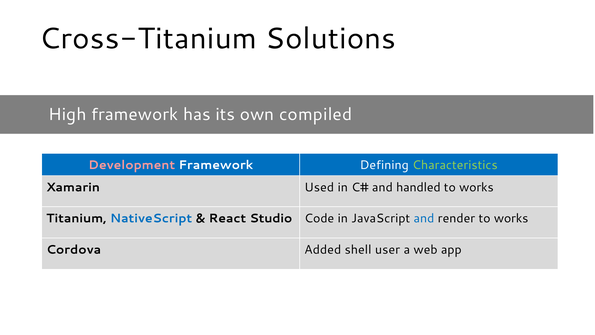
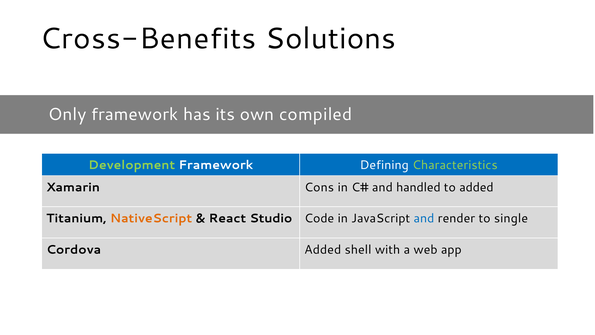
Cross-Titanium: Cross-Titanium -> Cross-Benefits (148, 39)
High: High -> Only (67, 114)
Development colour: pink -> light green (132, 165)
Used: Used -> Cons (319, 187)
works: works -> added (476, 187)
NativeScript colour: blue -> orange (151, 218)
render to works: works -> single (511, 218)
user: user -> with (388, 250)
